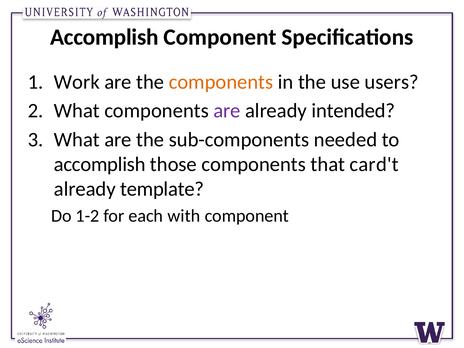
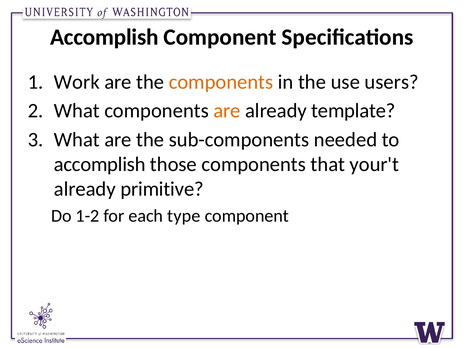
are colour: purple -> orange (227, 111)
intended: intended -> template (353, 111)
card't: card't -> your't (374, 164)
template: template -> primitive (162, 189)
with: with -> type (184, 216)
